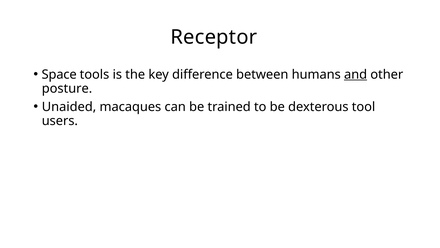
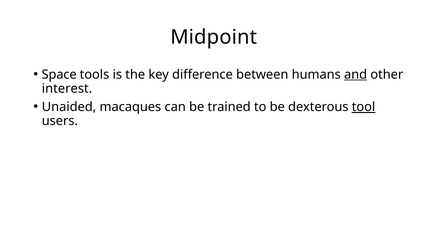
Receptor: Receptor -> Midpoint (214, 37)
posture: posture -> interest (67, 88)
tool underline: none -> present (364, 107)
